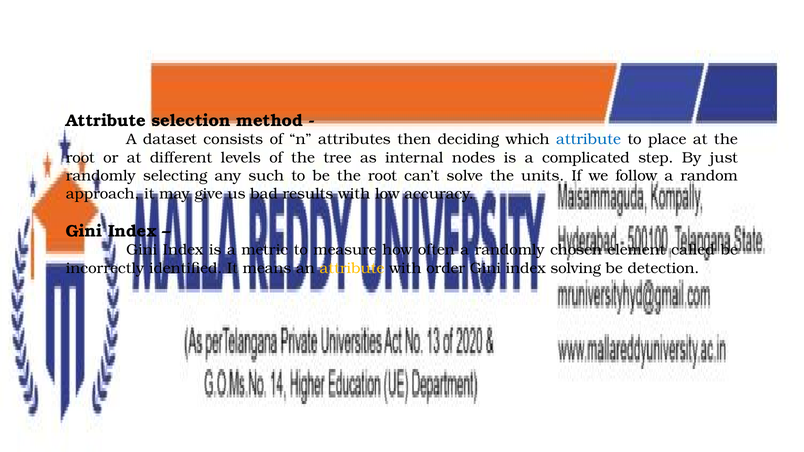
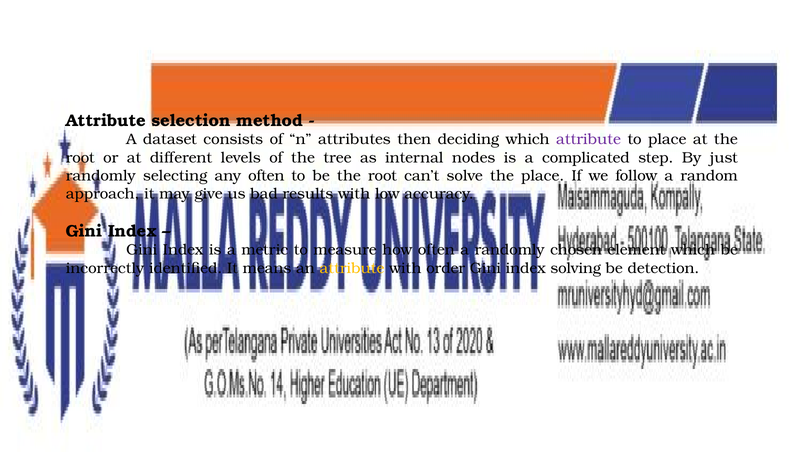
attribute colour: blue -> purple (588, 140)
any such: such -> often (266, 176)
the units: units -> place (543, 176)
element called: called -> which (693, 250)
